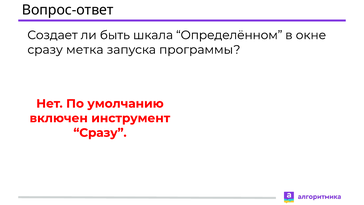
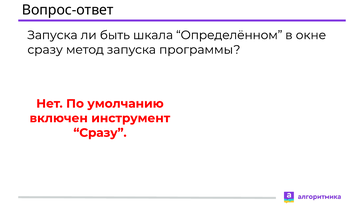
Создает: Создает -> Запуска (52, 35)
метка: метка -> метод (85, 50)
